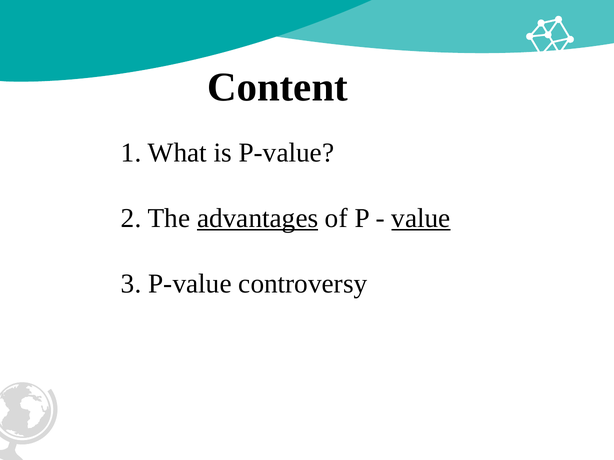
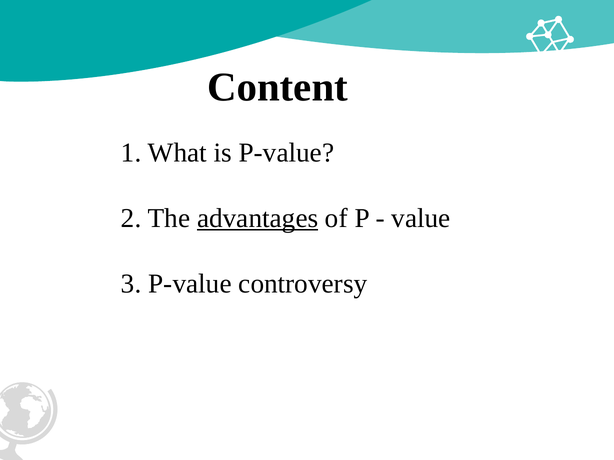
value underline: present -> none (421, 218)
